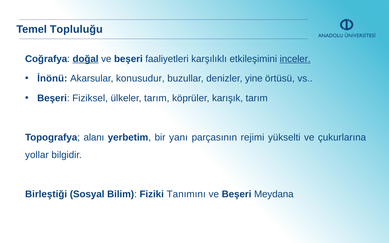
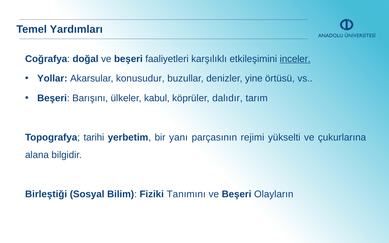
Topluluğu: Topluluğu -> Yardımları (76, 29)
doğal underline: present -> none (86, 59)
İnönü: İnönü -> Yollar (52, 78)
Fiziksel: Fiziksel -> Barışını (90, 98)
ülkeler tarım: tarım -> kabul (157, 98)
karışık: karışık -> dalıdır (227, 98)
alanı: alanı -> tarihi (94, 137)
yollar: yollar -> alana (37, 155)
Meydana: Meydana -> Olayların (274, 194)
